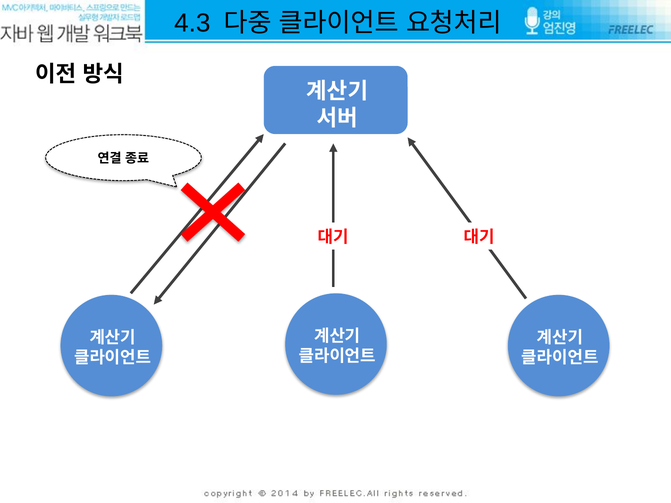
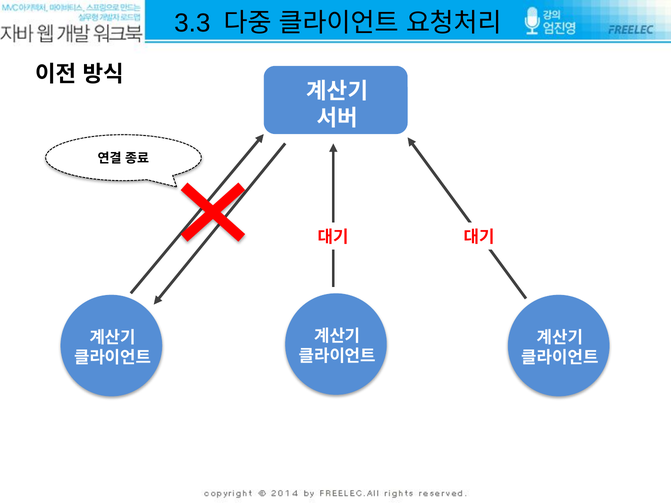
4.3: 4.3 -> 3.3 (192, 23)
